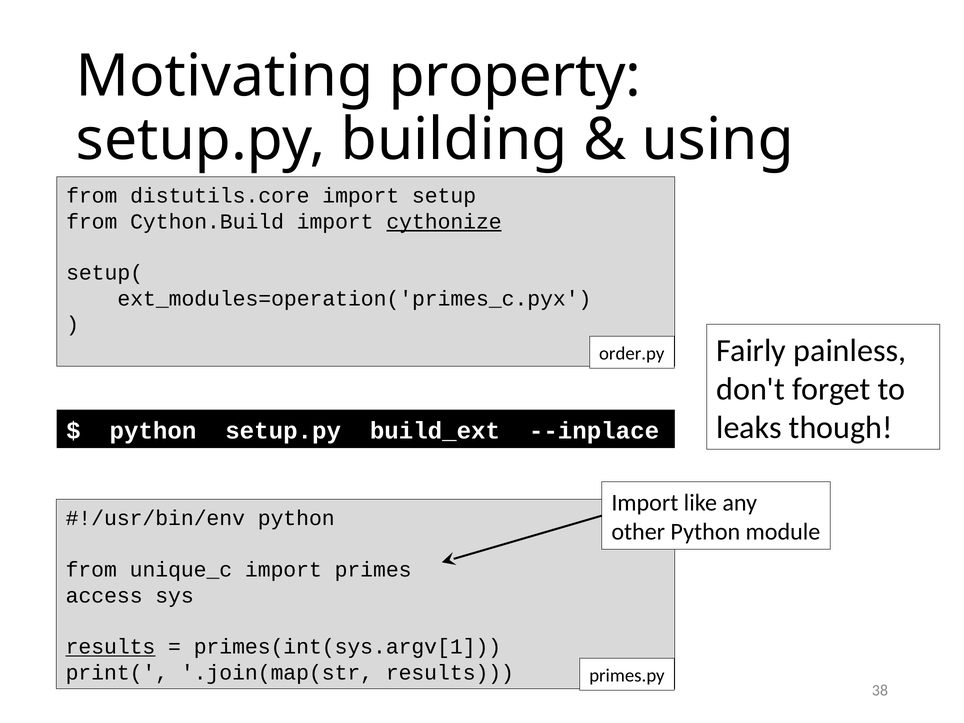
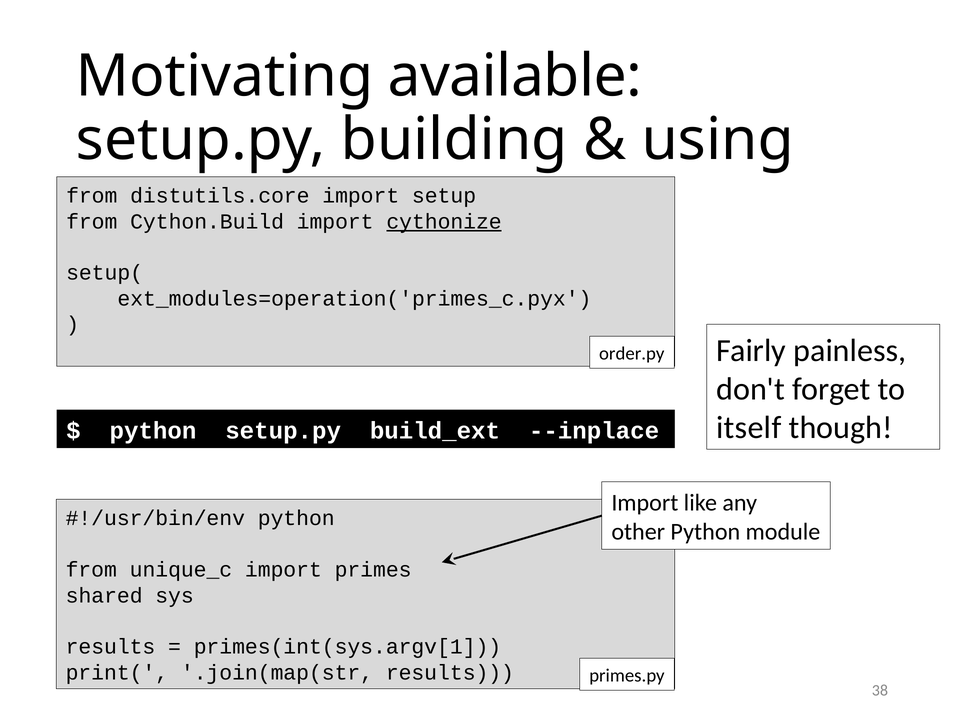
property: property -> available (515, 76)
leaks: leaks -> itself (749, 428)
access: access -> shared (104, 595)
results underline: present -> none (111, 647)
